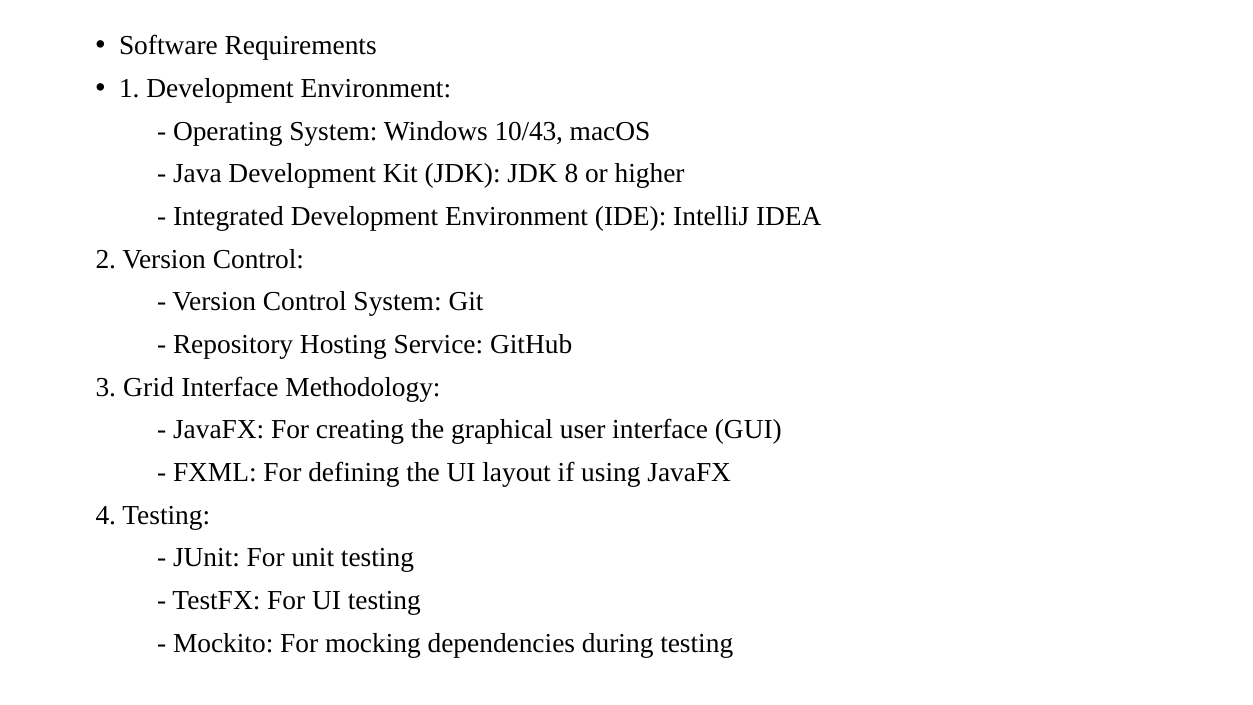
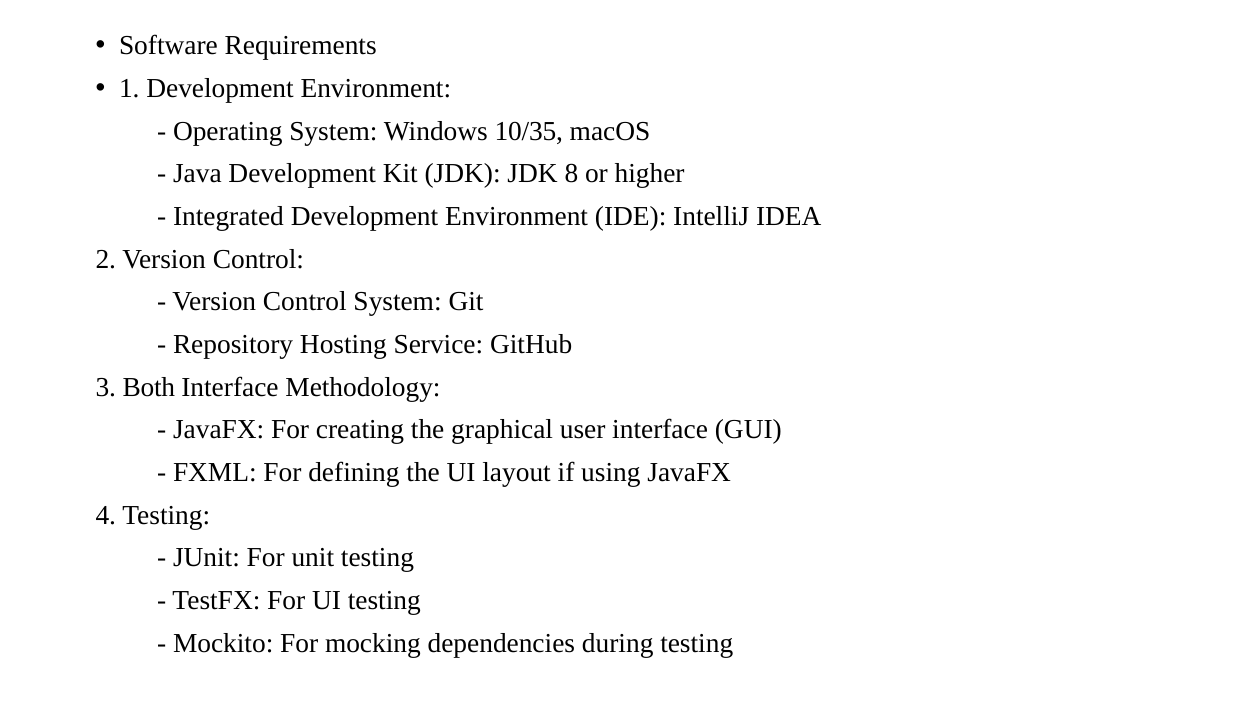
10/43: 10/43 -> 10/35 (529, 131)
Grid: Grid -> Both (149, 387)
